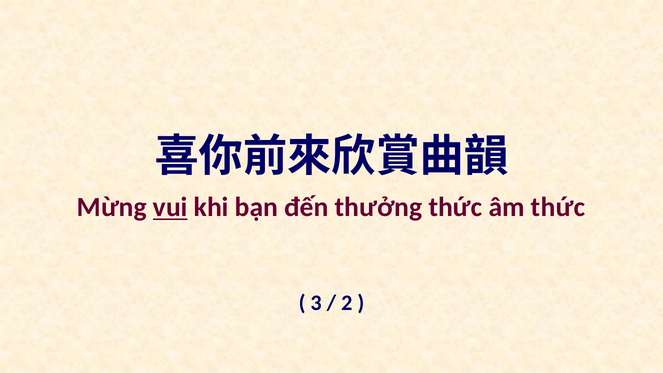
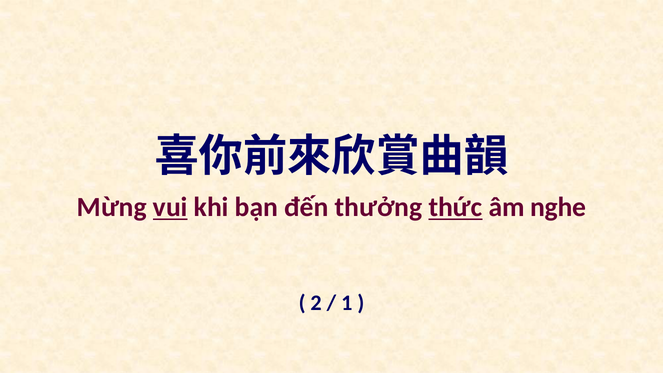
thức underline: none -> present (455, 207)
âm thức: thức -> nghe (558, 207)
3: 3 -> 2 (316, 303)
2: 2 -> 1 (347, 303)
